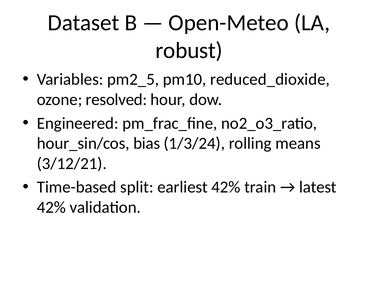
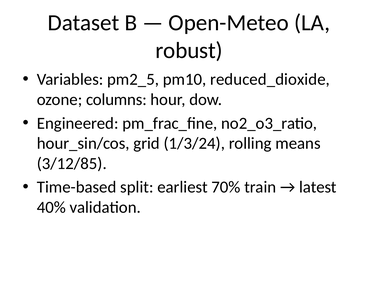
resolved: resolved -> columns (116, 99)
bias: bias -> grid (147, 143)
3/12/21: 3/12/21 -> 3/12/85 (72, 163)
earliest 42%: 42% -> 70% (226, 187)
42%: 42% -> 40% (51, 207)
